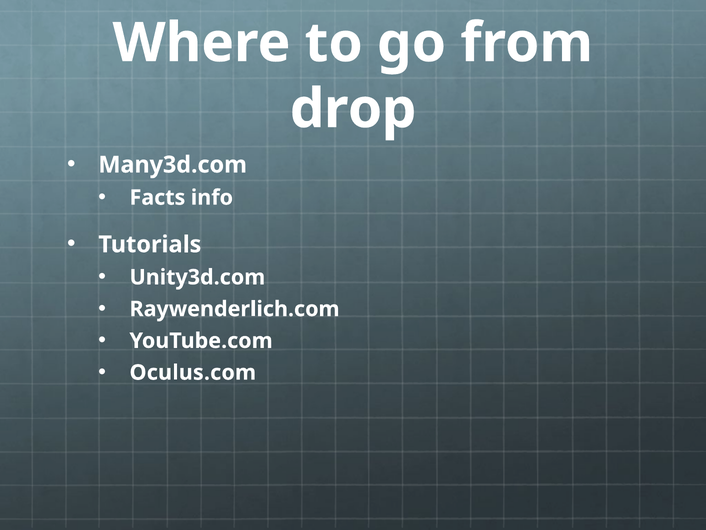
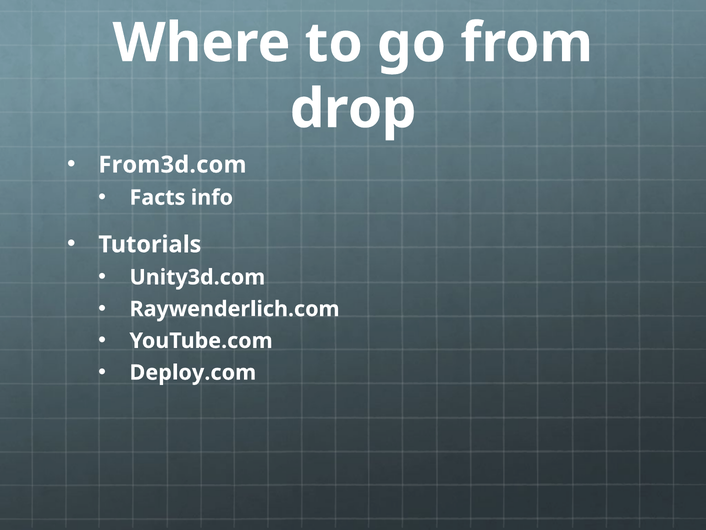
Many3d.com: Many3d.com -> From3d.com (172, 165)
Oculus.com: Oculus.com -> Deploy.com (193, 372)
